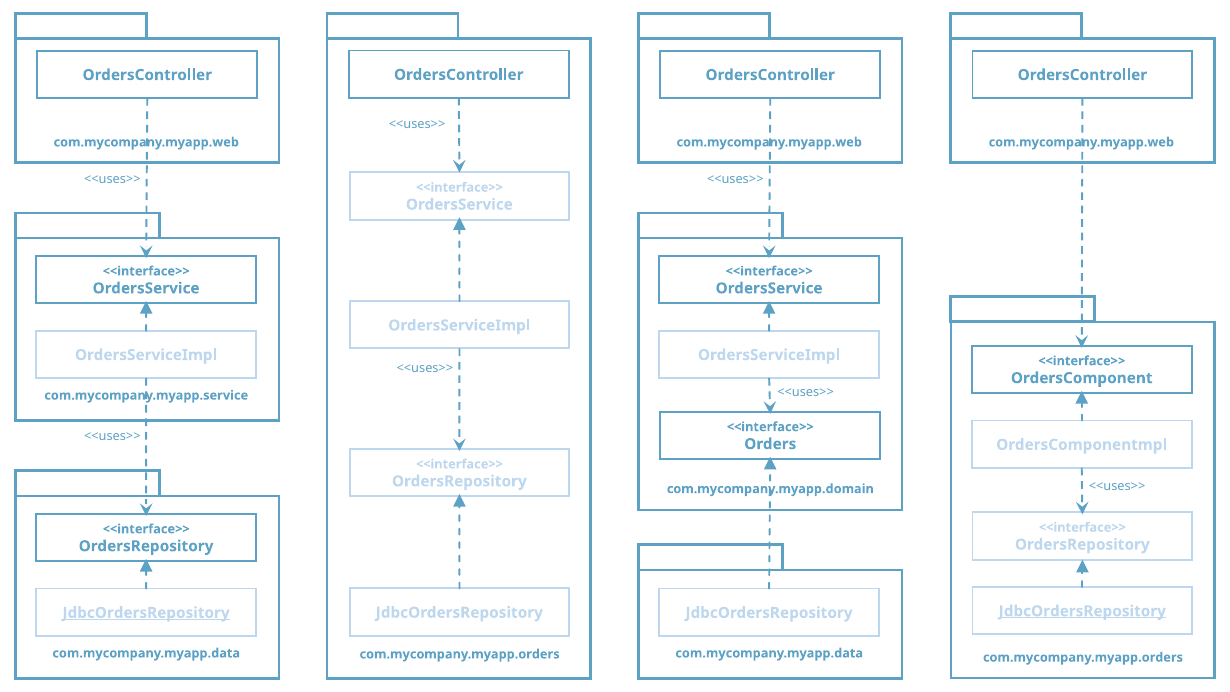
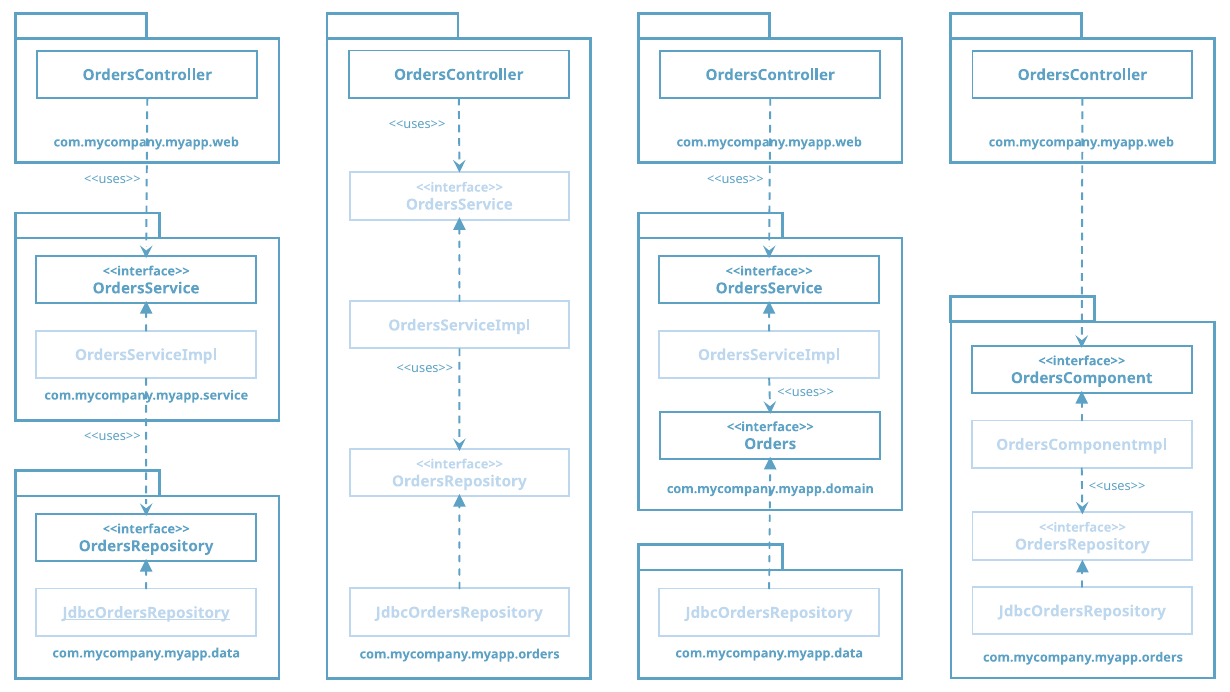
JdbcOrdersRepository underline: present -> none (1082, 611)
